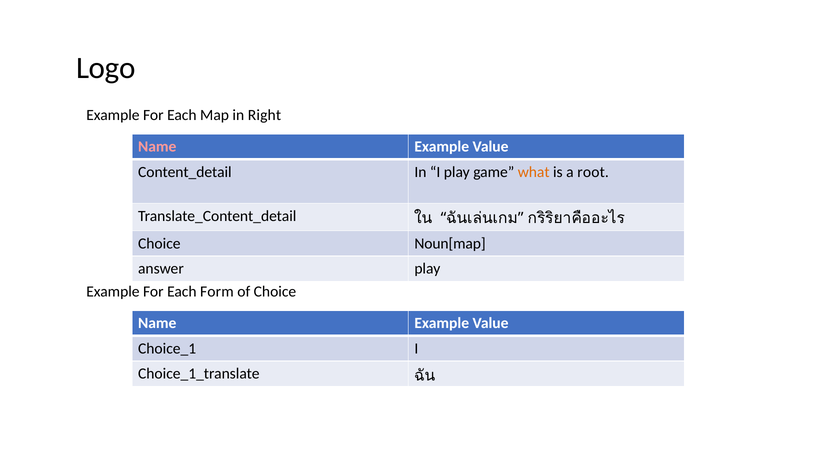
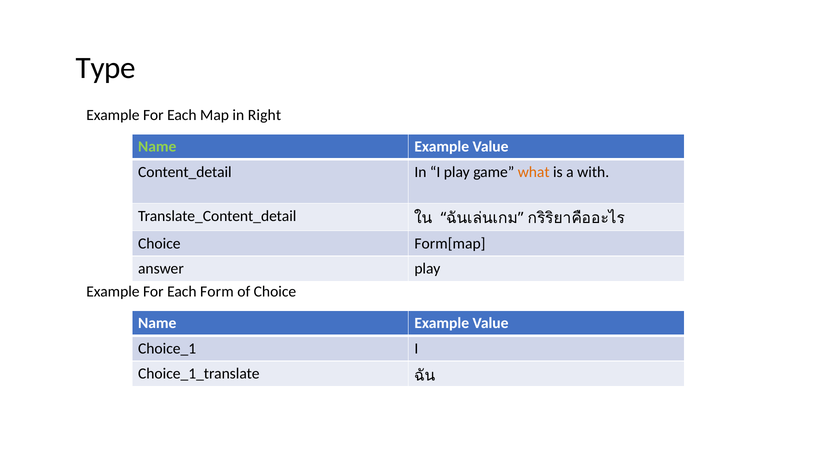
Logo: Logo -> Type (106, 68)
Name colour: pink -> light green (157, 147)
root: root -> with (593, 172)
Noun[map: Noun[map -> Form[map (450, 244)
